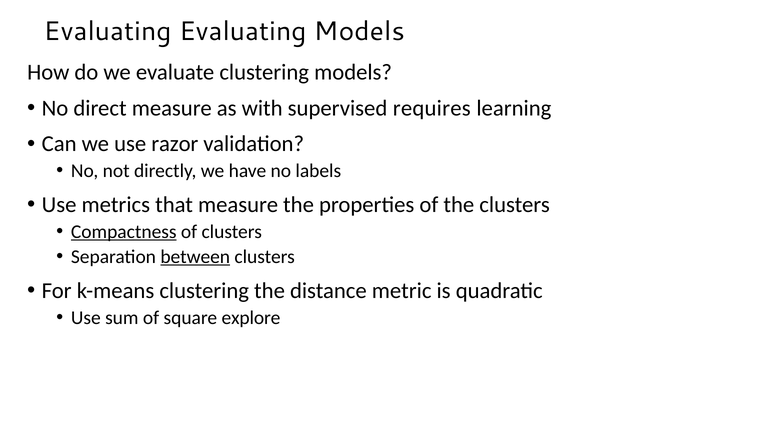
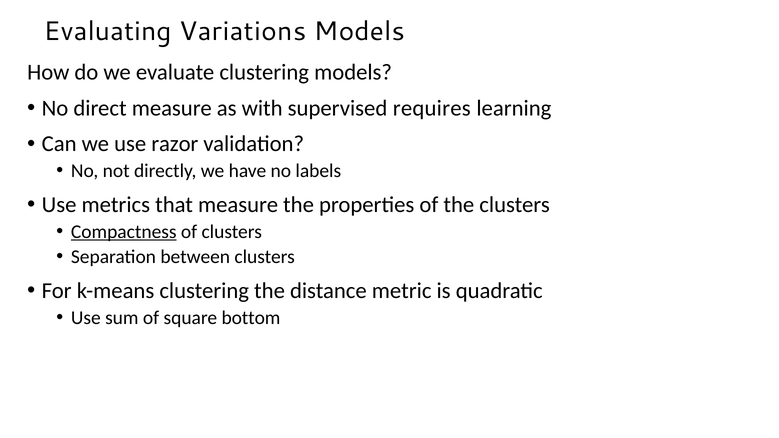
Evaluating Evaluating: Evaluating -> Variations (243, 31)
between underline: present -> none (195, 257)
explore: explore -> bottom (251, 318)
